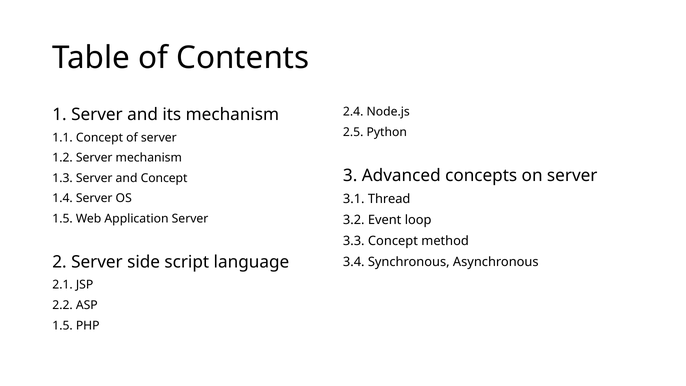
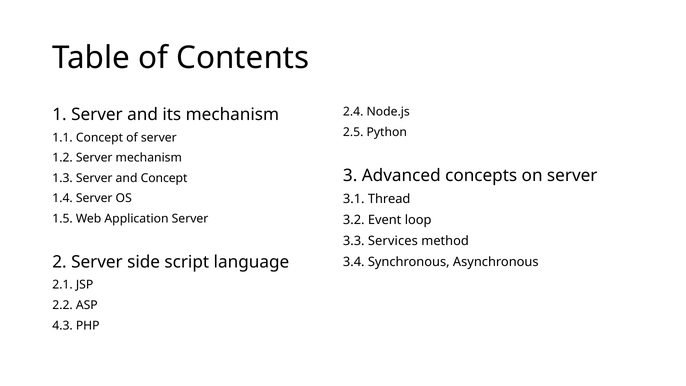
3.3 Concept: Concept -> Services (393, 241)
1.5: 1.5 -> 4.3 (63, 325)
